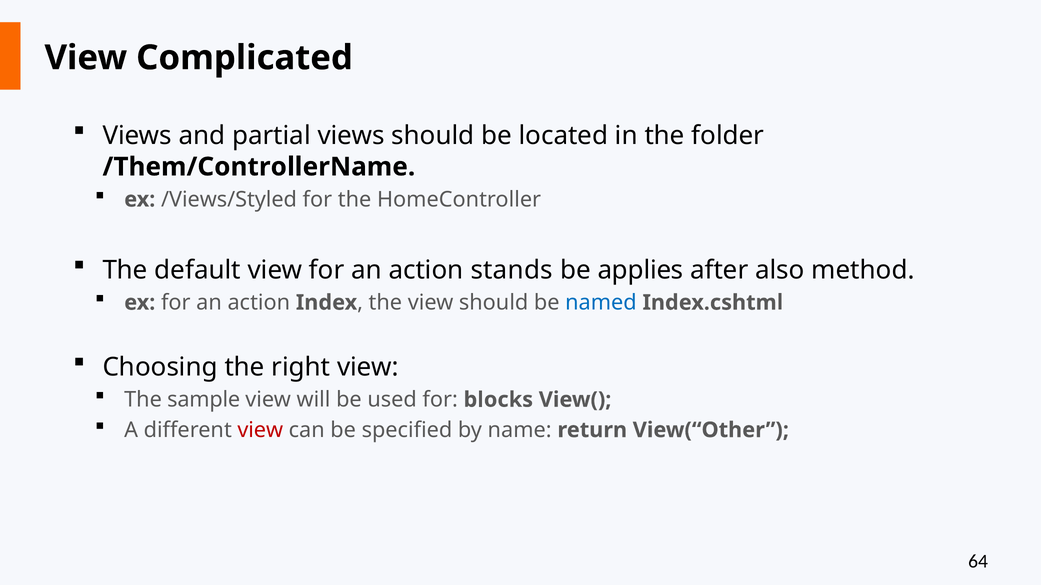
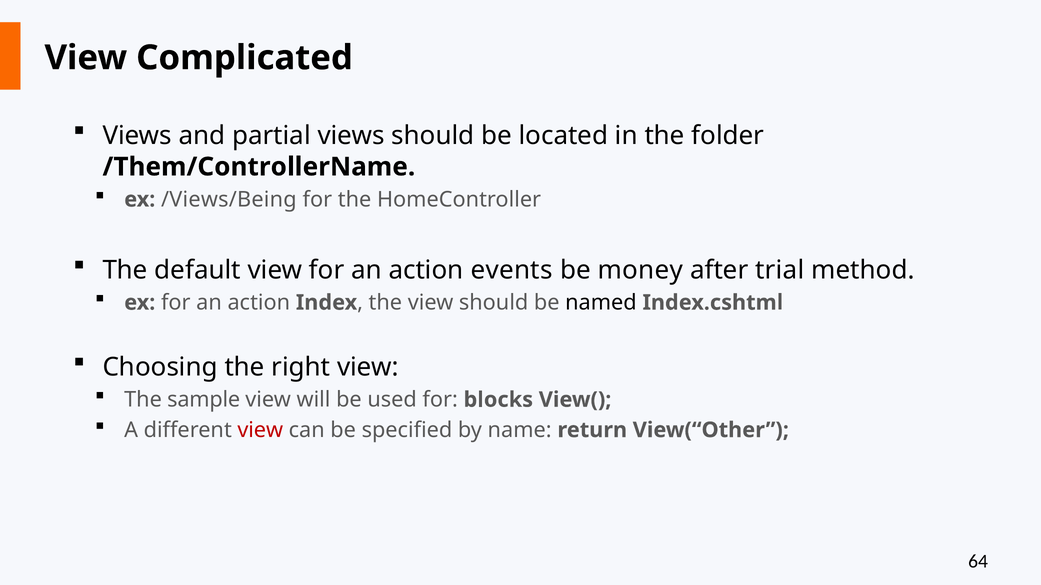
/Views/Styled: /Views/Styled -> /Views/Being (229, 200)
stands: stands -> events (512, 270)
applies: applies -> money (640, 270)
also: also -> trial (780, 270)
named colour: blue -> black (601, 303)
